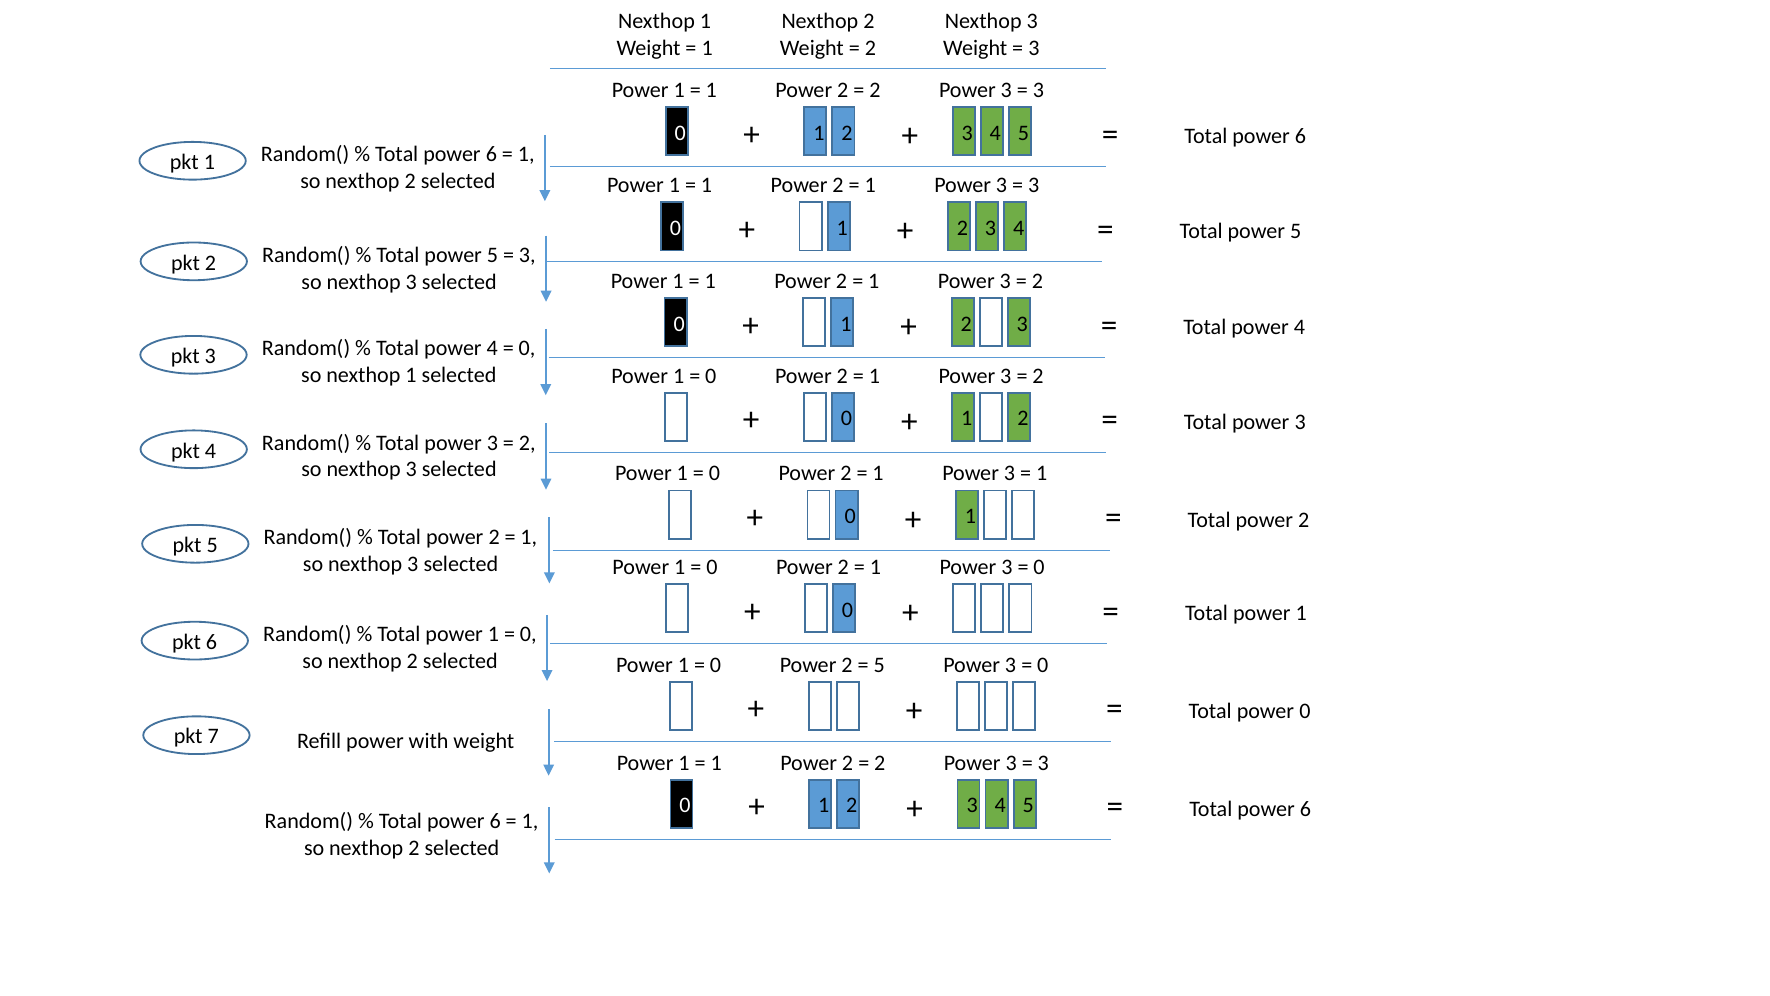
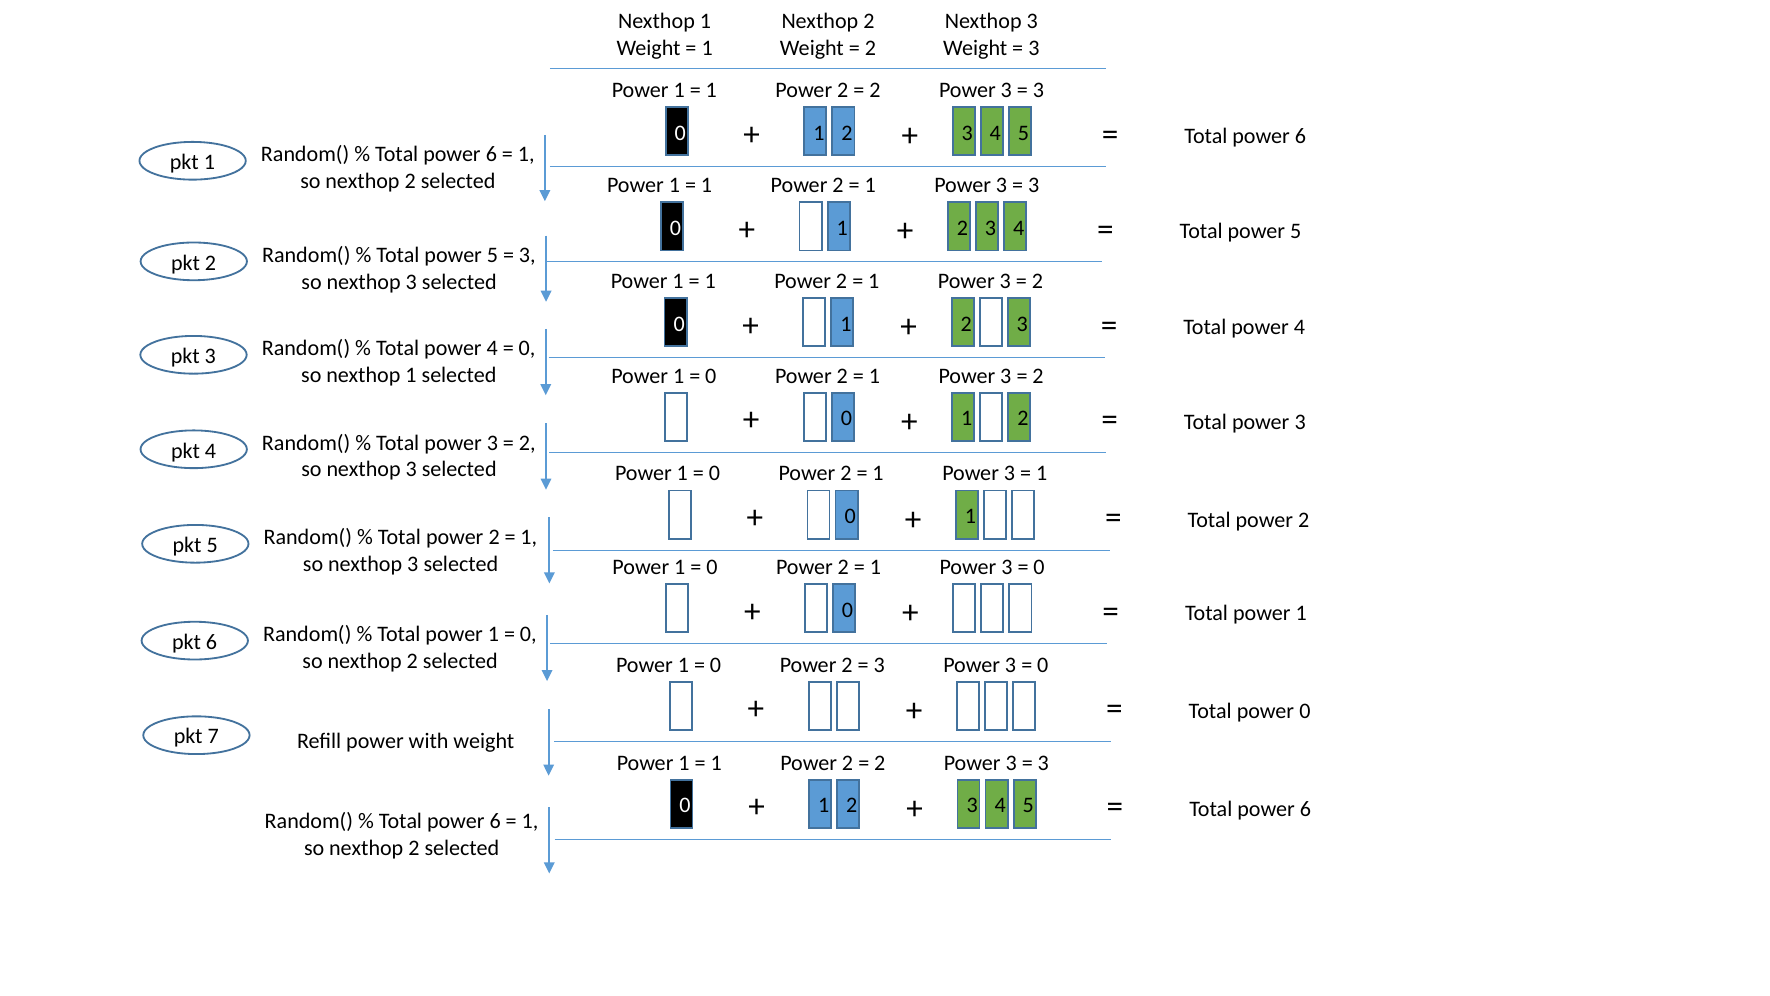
5: 5 -> 3 (879, 665)
